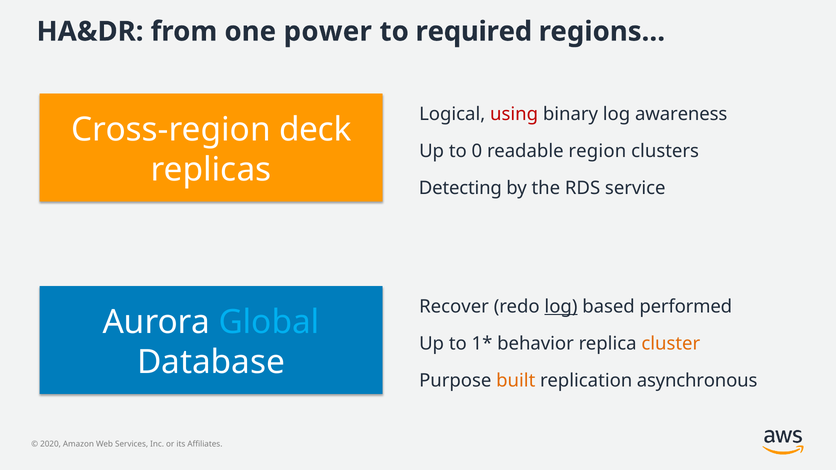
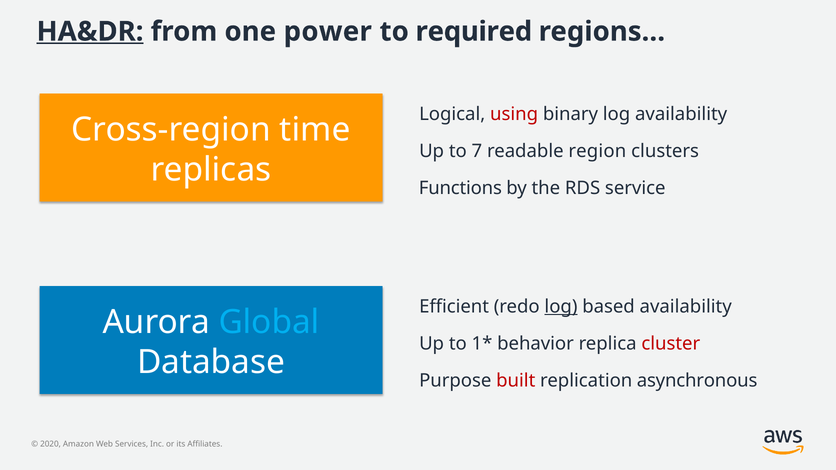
HA&DR underline: none -> present (90, 32)
log awareness: awareness -> availability (681, 114)
deck: deck -> time (315, 130)
0: 0 -> 7 (477, 151)
Detecting: Detecting -> Functions (460, 188)
Recover: Recover -> Efficient (454, 307)
based performed: performed -> availability (686, 307)
cluster colour: orange -> red (671, 344)
built colour: orange -> red (516, 381)
